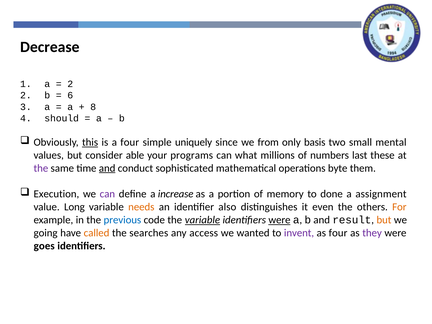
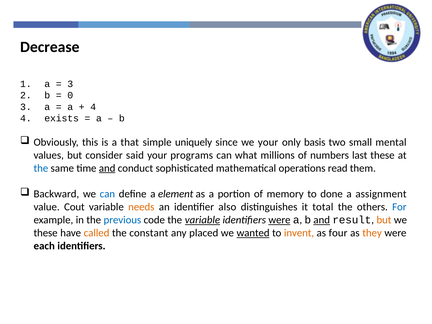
2: 2 -> 3 (70, 84)
6: 6 -> 0 (70, 95)
8: 8 -> 4 (93, 107)
should: should -> exists (62, 118)
this underline: present -> none (90, 142)
a four: four -> that (130, 142)
we from: from -> your (268, 142)
able: able -> said (135, 155)
the colour: purple -> blue (41, 168)
byte: byte -> read (338, 168)
Execution: Execution -> Backward (56, 194)
can colour: purple -> blue (107, 194)
increase: increase -> element (176, 194)
Long: Long -> Cout (74, 207)
even: even -> total (323, 207)
For colour: orange -> blue (399, 207)
and underline: none -> present (322, 220)
going: going -> these (46, 233)
searches: searches -> constant (149, 233)
access: access -> placed (204, 233)
wanted underline: none -> present (253, 233)
invent colour: purple -> orange (299, 233)
they colour: purple -> orange (372, 233)
goes: goes -> each (44, 246)
